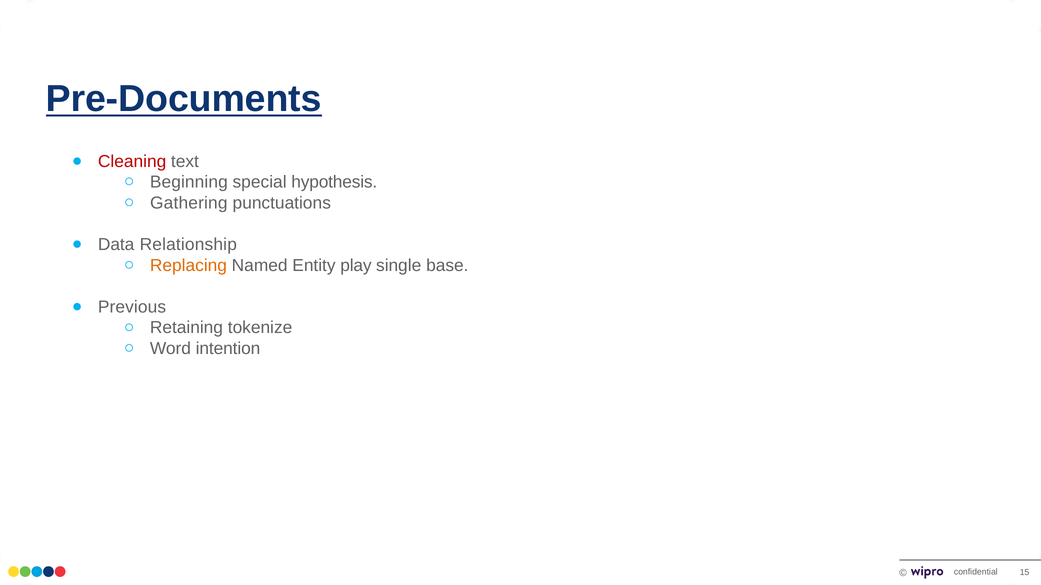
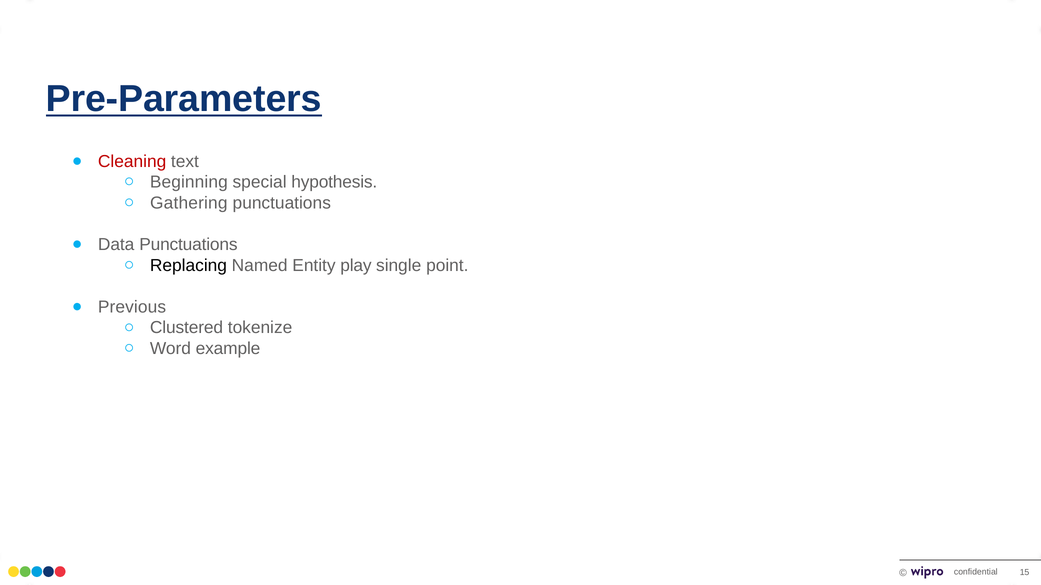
Pre-Documents: Pre-Documents -> Pre-Parameters (184, 99)
Data Relationship: Relationship -> Punctuations (188, 245)
Replacing colour: orange -> black (188, 266)
base: base -> point (447, 266)
Retaining: Retaining -> Clustered (187, 328)
intention: intention -> example (228, 349)
